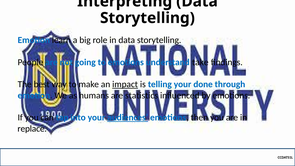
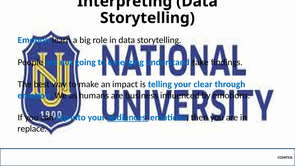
to emotions: emotions -> emerging (126, 62)
impact underline: present -> none (125, 84)
done: done -> clear (203, 84)
statistics: statistics -> business (142, 95)
